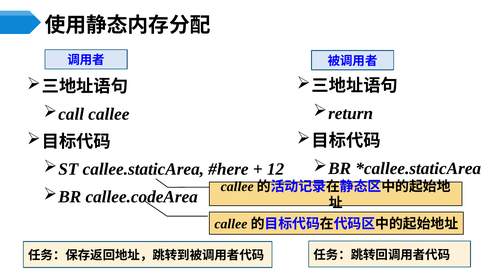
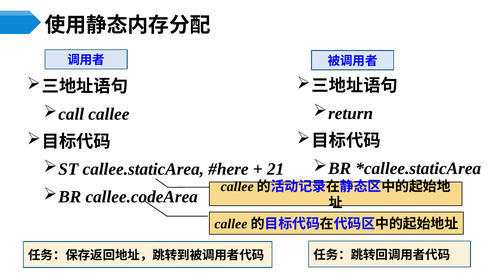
12: 12 -> 21 (276, 170)
